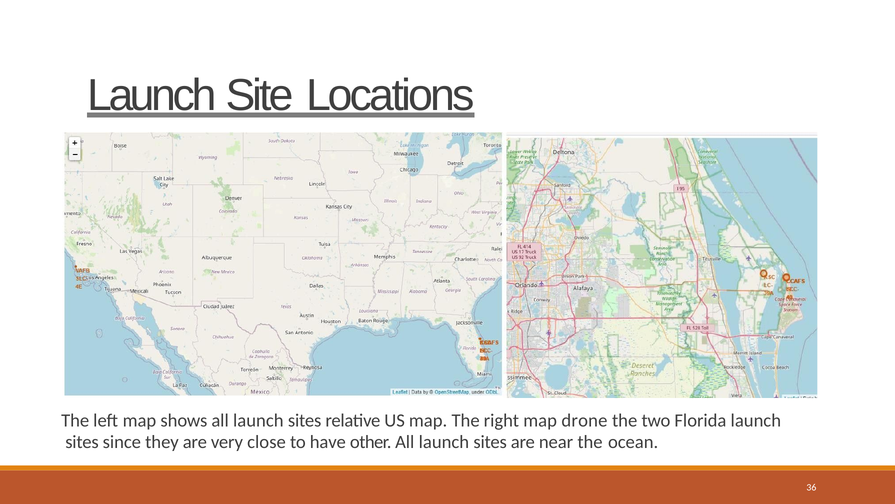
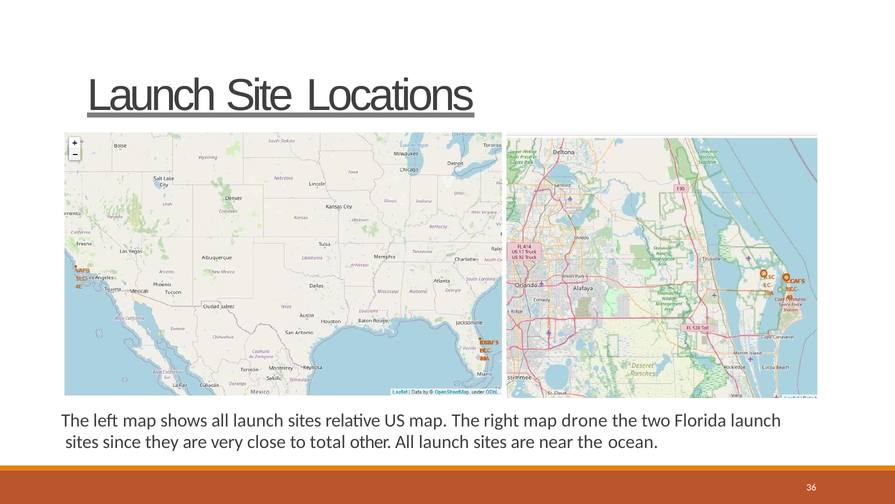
have: have -> total (328, 442)
